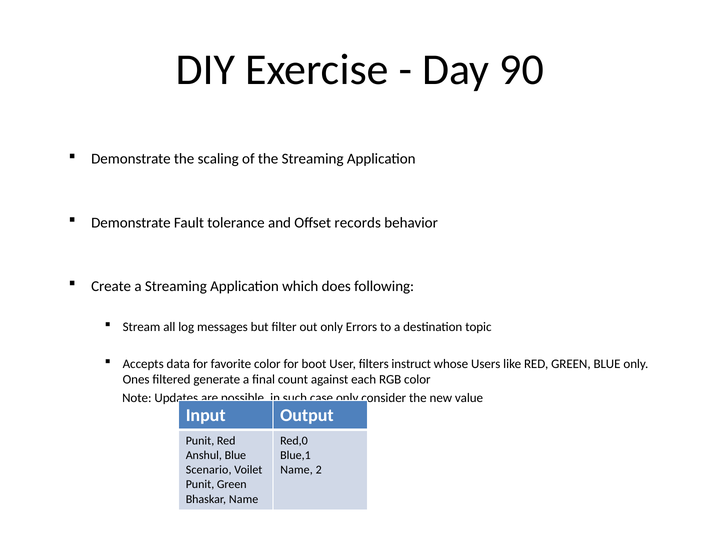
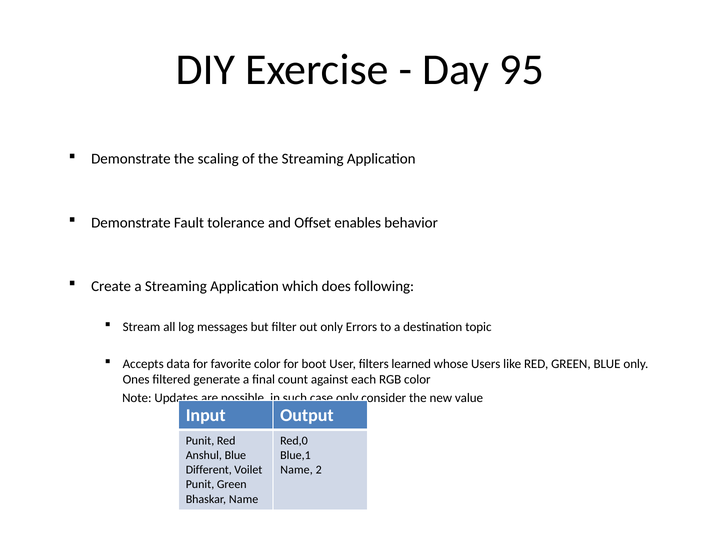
90: 90 -> 95 (522, 70)
records: records -> enables (358, 223)
instruct: instruct -> learned (411, 364)
Scenario: Scenario -> Different (209, 470)
